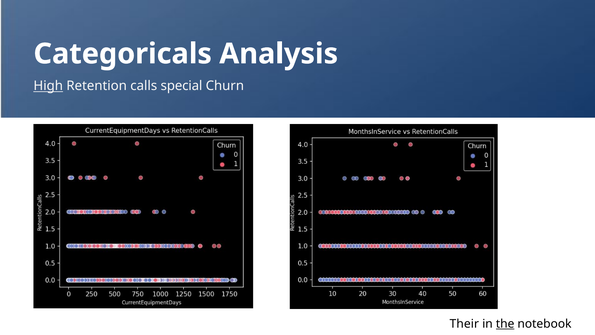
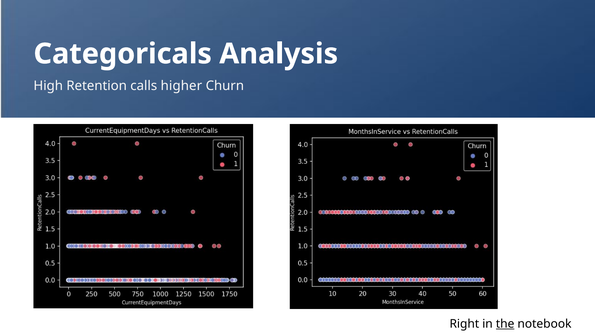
High underline: present -> none (48, 86)
special: special -> higher (181, 86)
Their: Their -> Right (464, 324)
